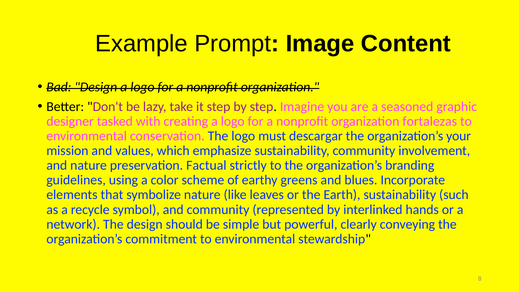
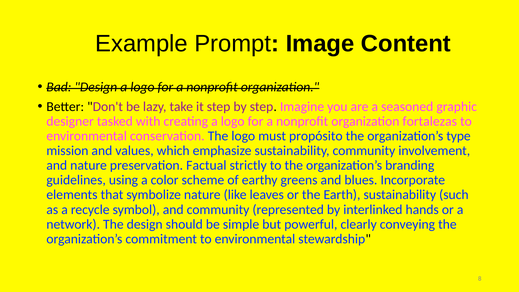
descargar: descargar -> propósito (316, 136)
your: your -> type (459, 136)
